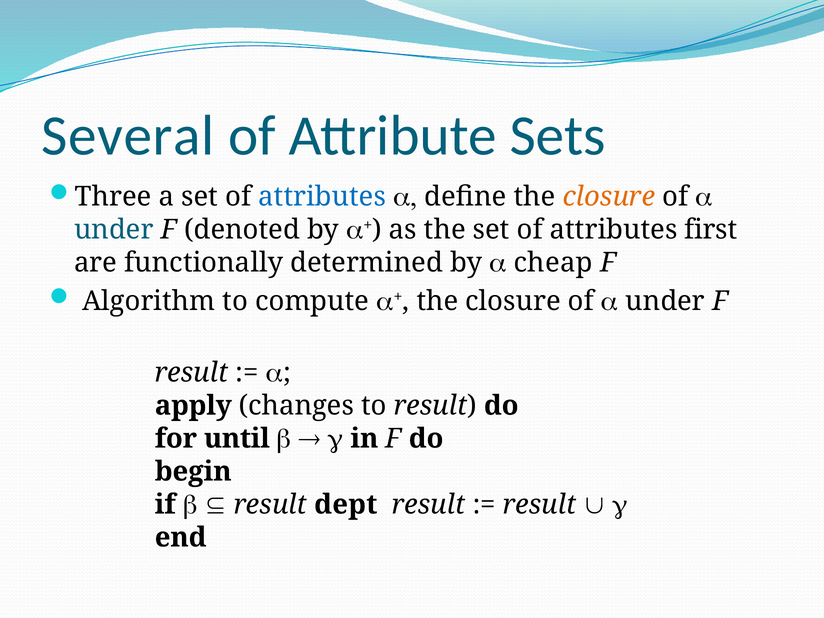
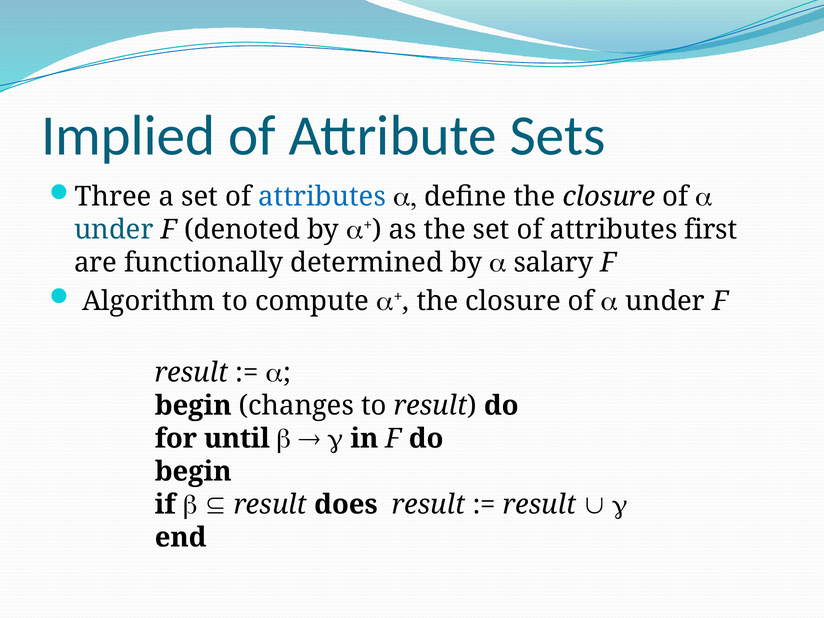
Several: Several -> Implied (128, 136)
closure colour: orange -> black (609, 197)
cheap: cheap -> salary (553, 263)
apply: apply -> begin (193, 406)
dept: dept -> does (346, 504)
